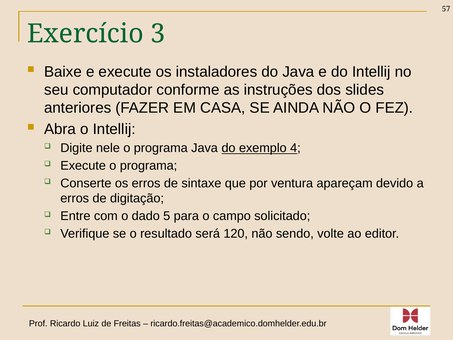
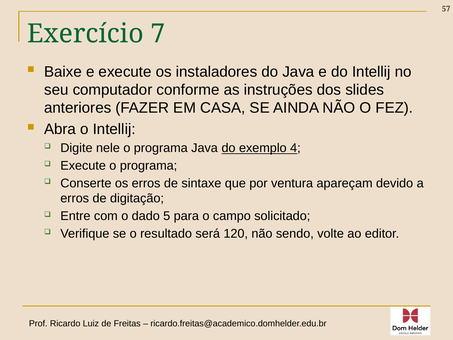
3: 3 -> 7 (158, 34)
